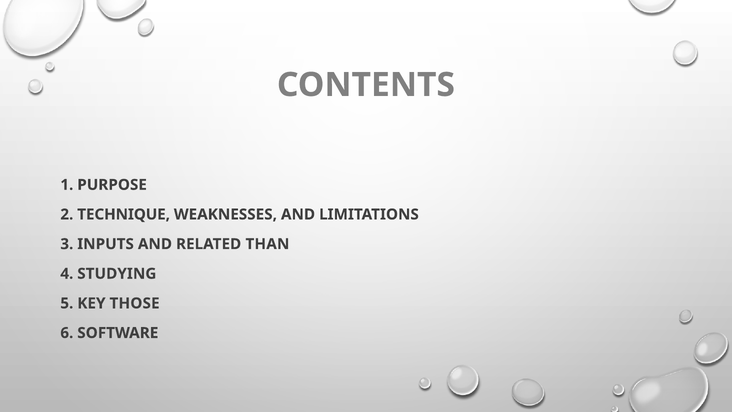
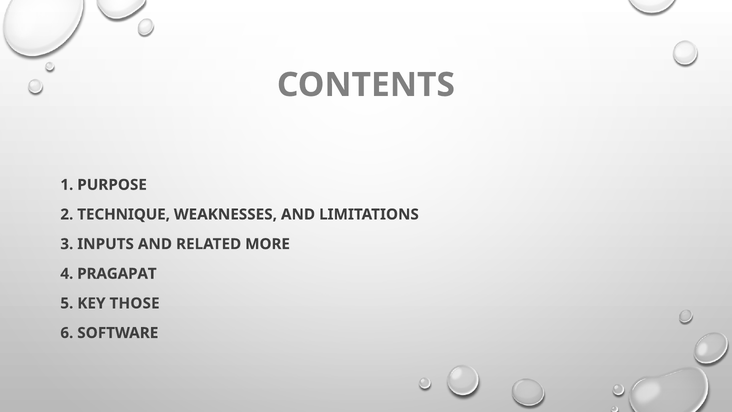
THAN: THAN -> MORE (268, 244)
STUDYING: STUDYING -> PRAGAPAT (117, 274)
